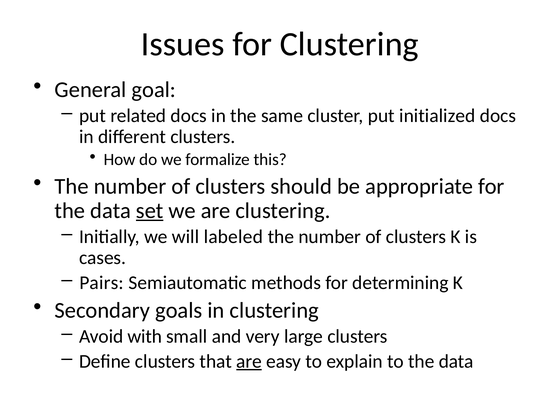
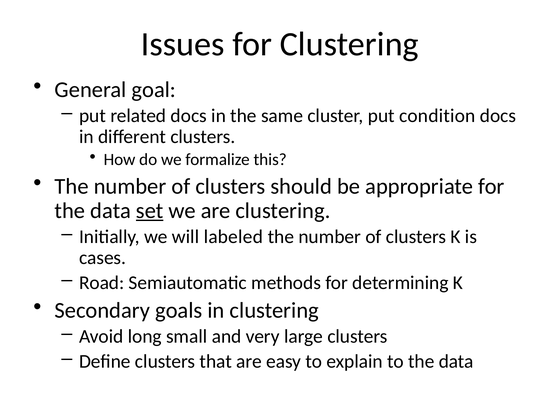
initialized: initialized -> condition (437, 116)
Pairs: Pairs -> Road (102, 283)
with: with -> long (145, 336)
are underline: present -> none (249, 361)
